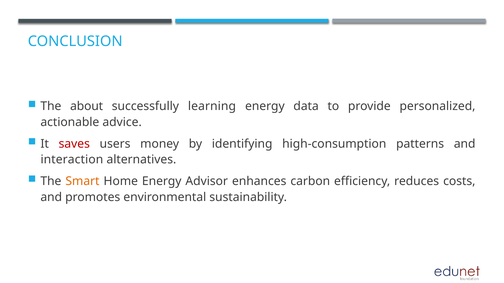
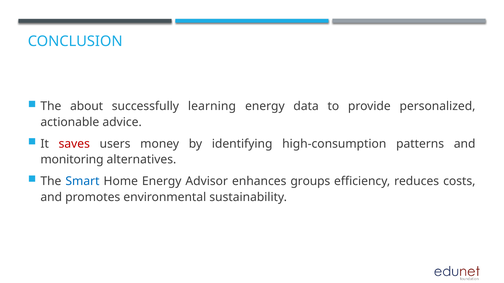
interaction: interaction -> monitoring (72, 160)
Smart colour: orange -> blue (82, 182)
carbon: carbon -> groups (310, 182)
